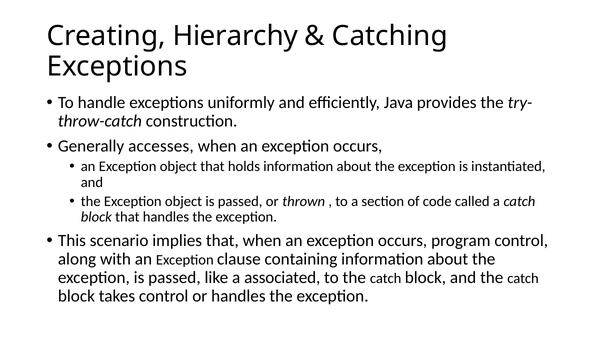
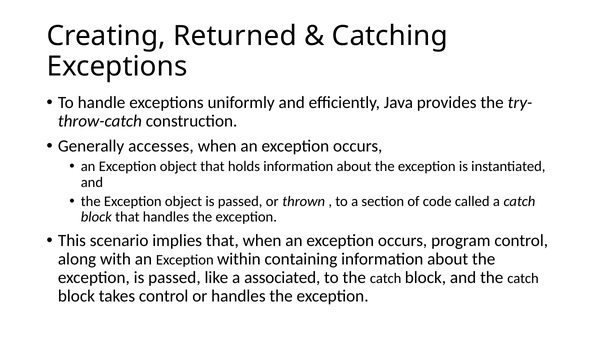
Hierarchy: Hierarchy -> Returned (235, 36)
clause: clause -> within (239, 259)
